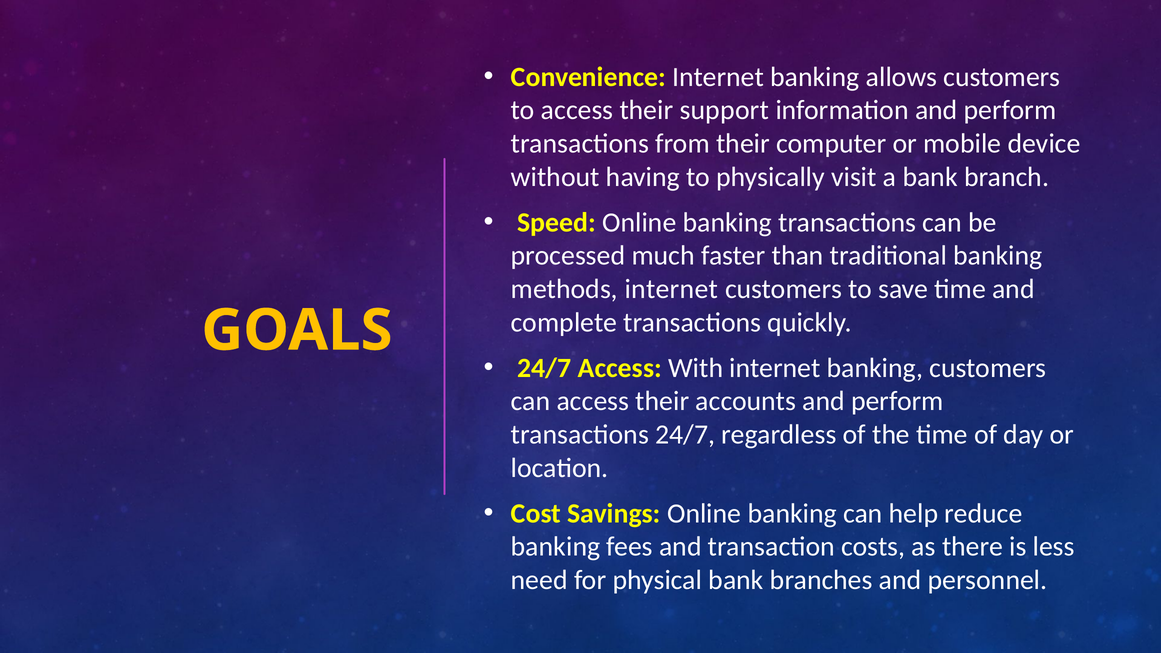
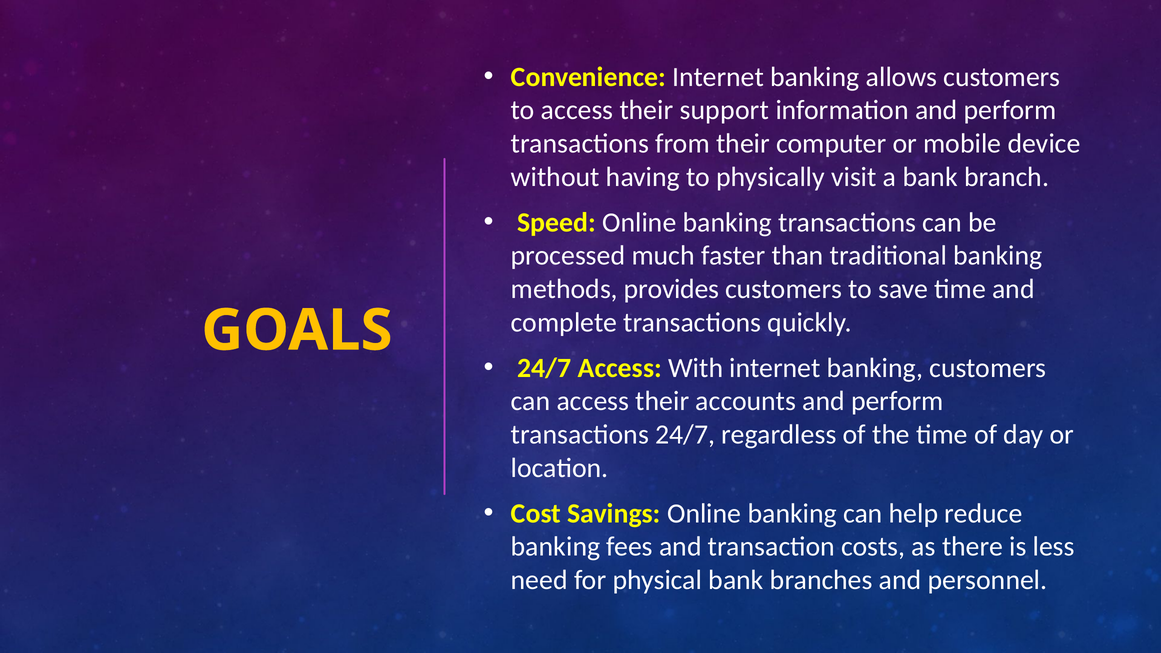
methods internet: internet -> provides (672, 289)
